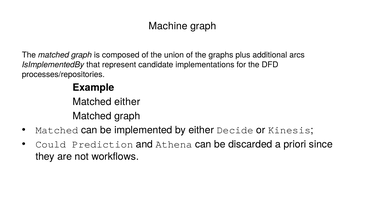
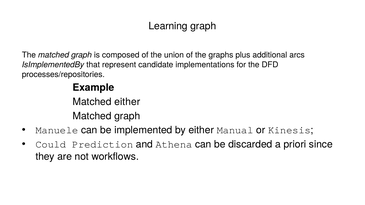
Machine: Machine -> Learning (168, 26)
Matched: Matched -> Manuele (57, 130)
Decide: Decide -> Manual (235, 130)
